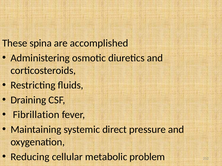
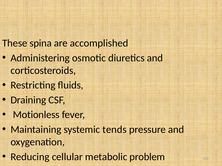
Fibrillation: Fibrillation -> Motionless (36, 115)
direct: direct -> tends (115, 130)
